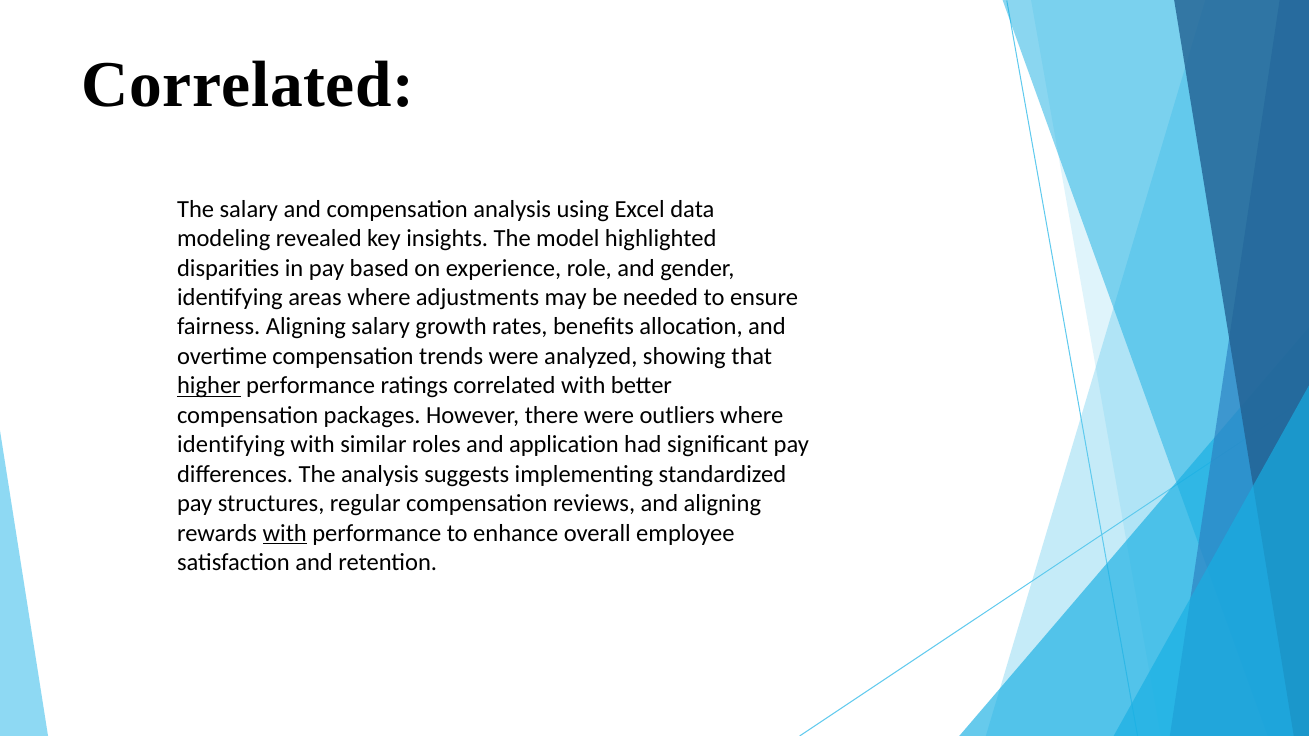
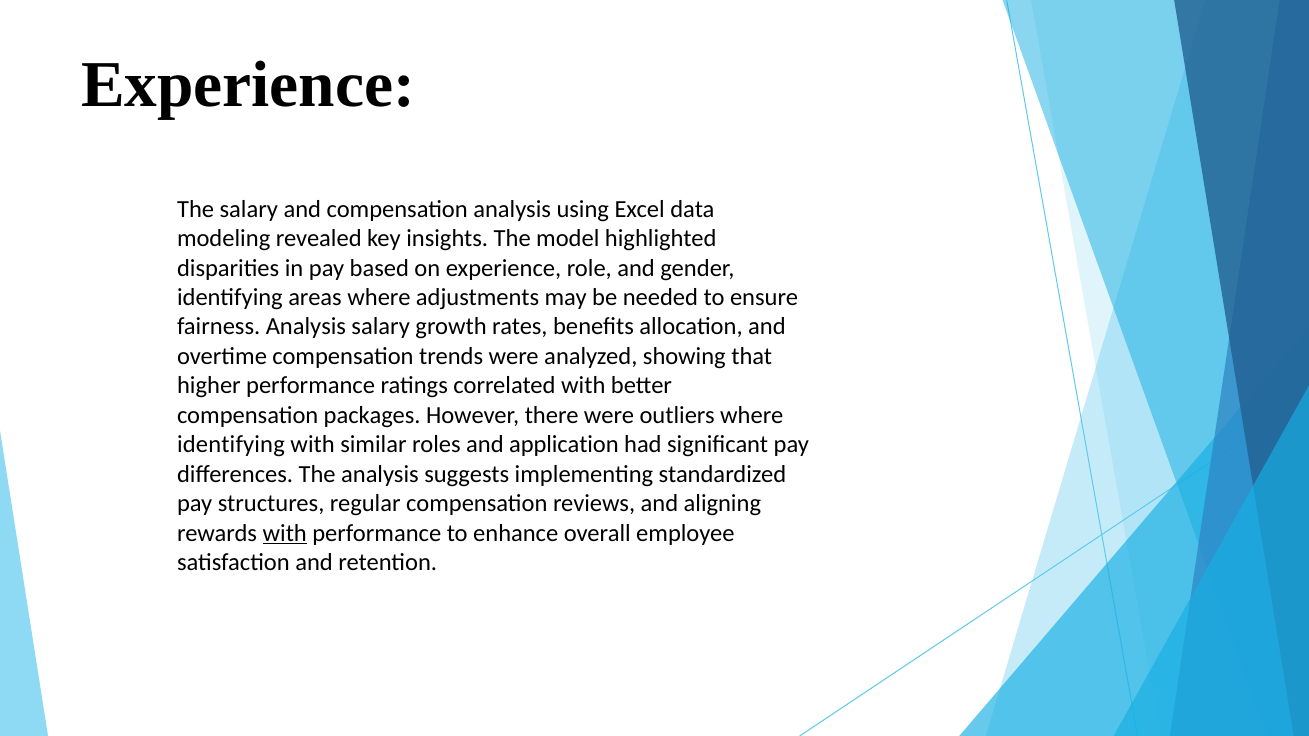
Correlated: Correlated -> Experience (248, 85)
fairness Aligning: Aligning -> Analysis (306, 327)
higher underline: present -> none (209, 386)
